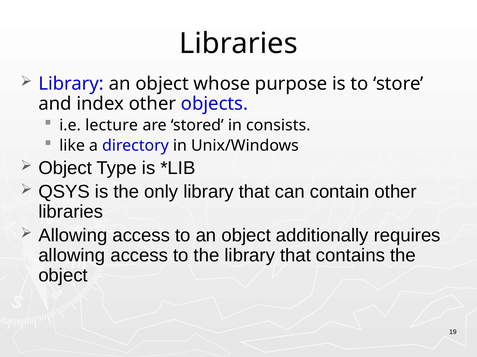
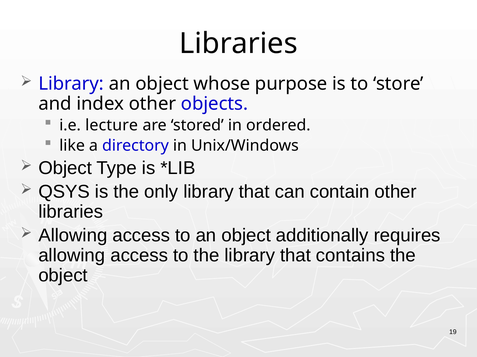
consists: consists -> ordered (278, 126)
